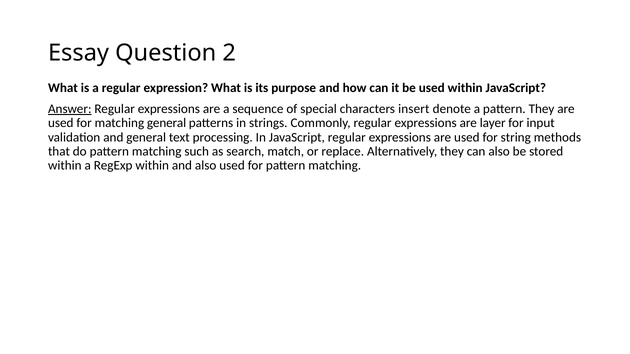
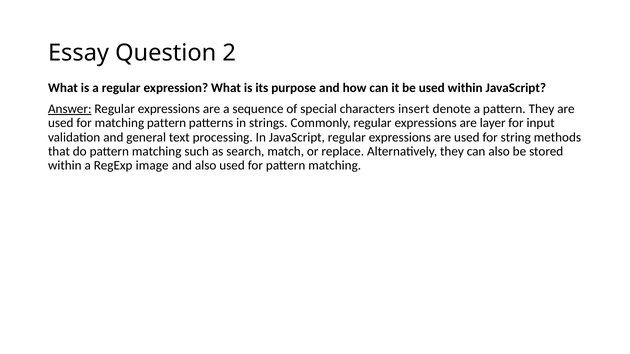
matching general: general -> pattern (167, 123)
RegExp within: within -> image (152, 166)
